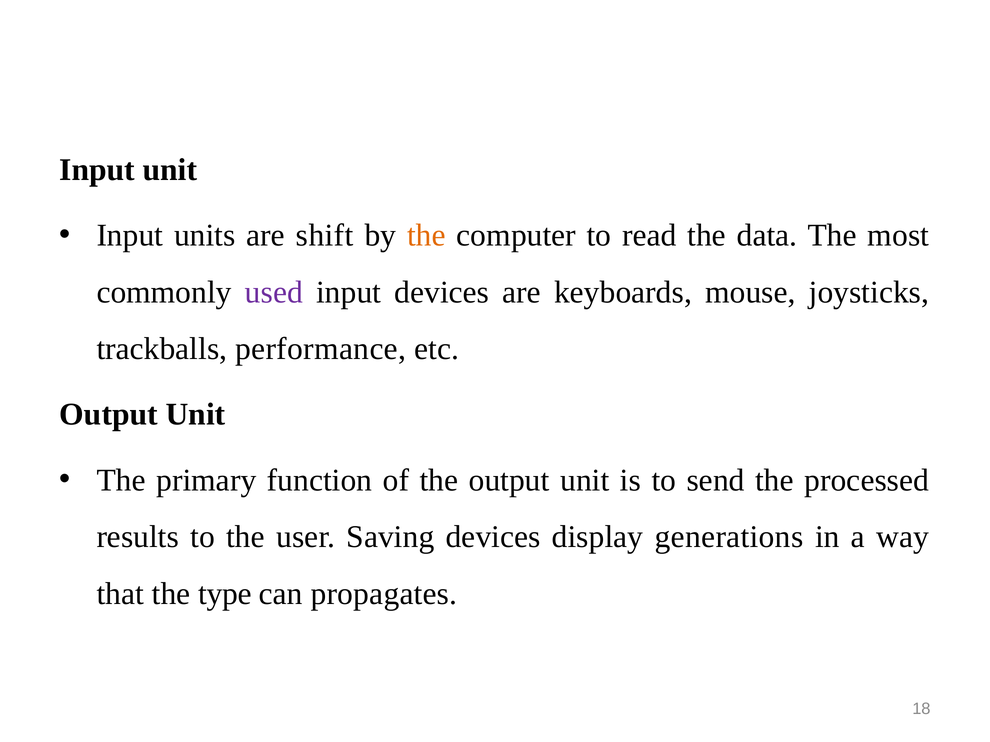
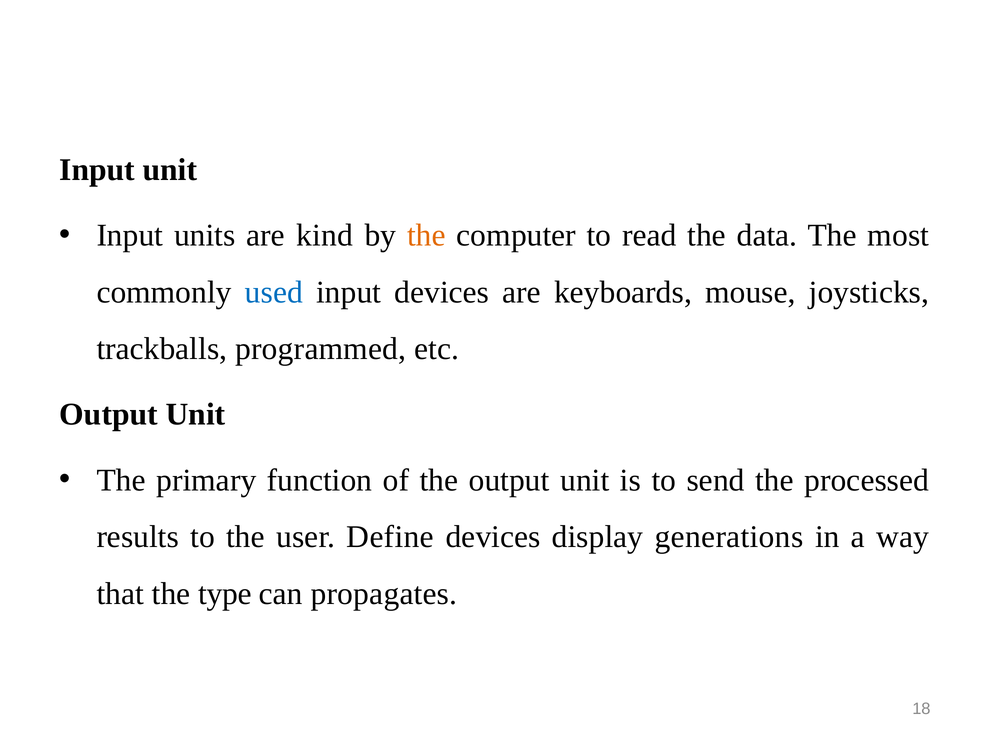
shift: shift -> kind (325, 235)
used colour: purple -> blue (274, 292)
performance: performance -> programmed (321, 349)
Saving: Saving -> Define (390, 537)
